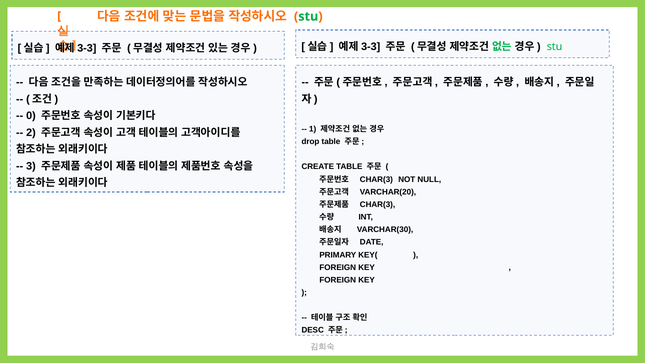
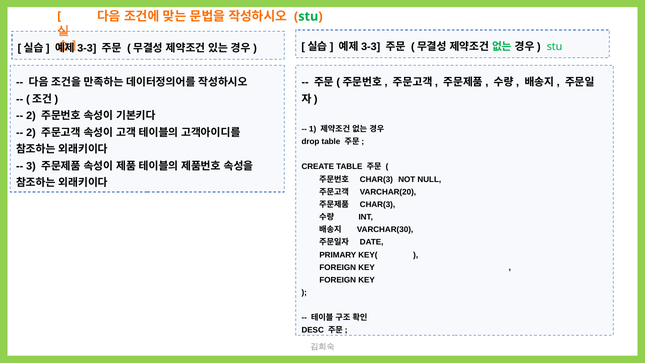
0: 0 -> 2 (31, 116)
